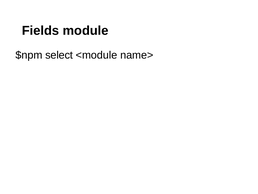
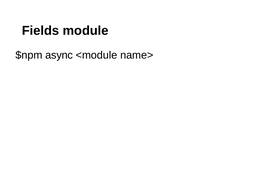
select: select -> async (59, 55)
